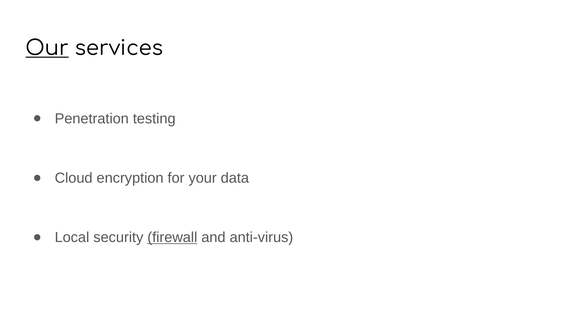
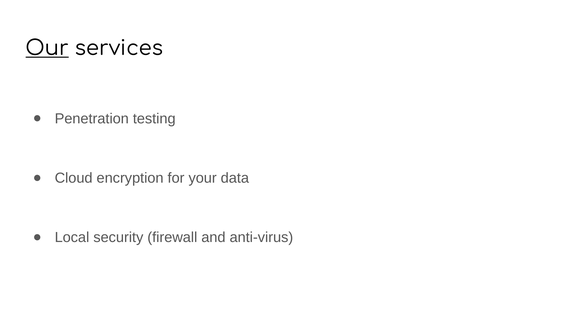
firewall underline: present -> none (172, 237)
